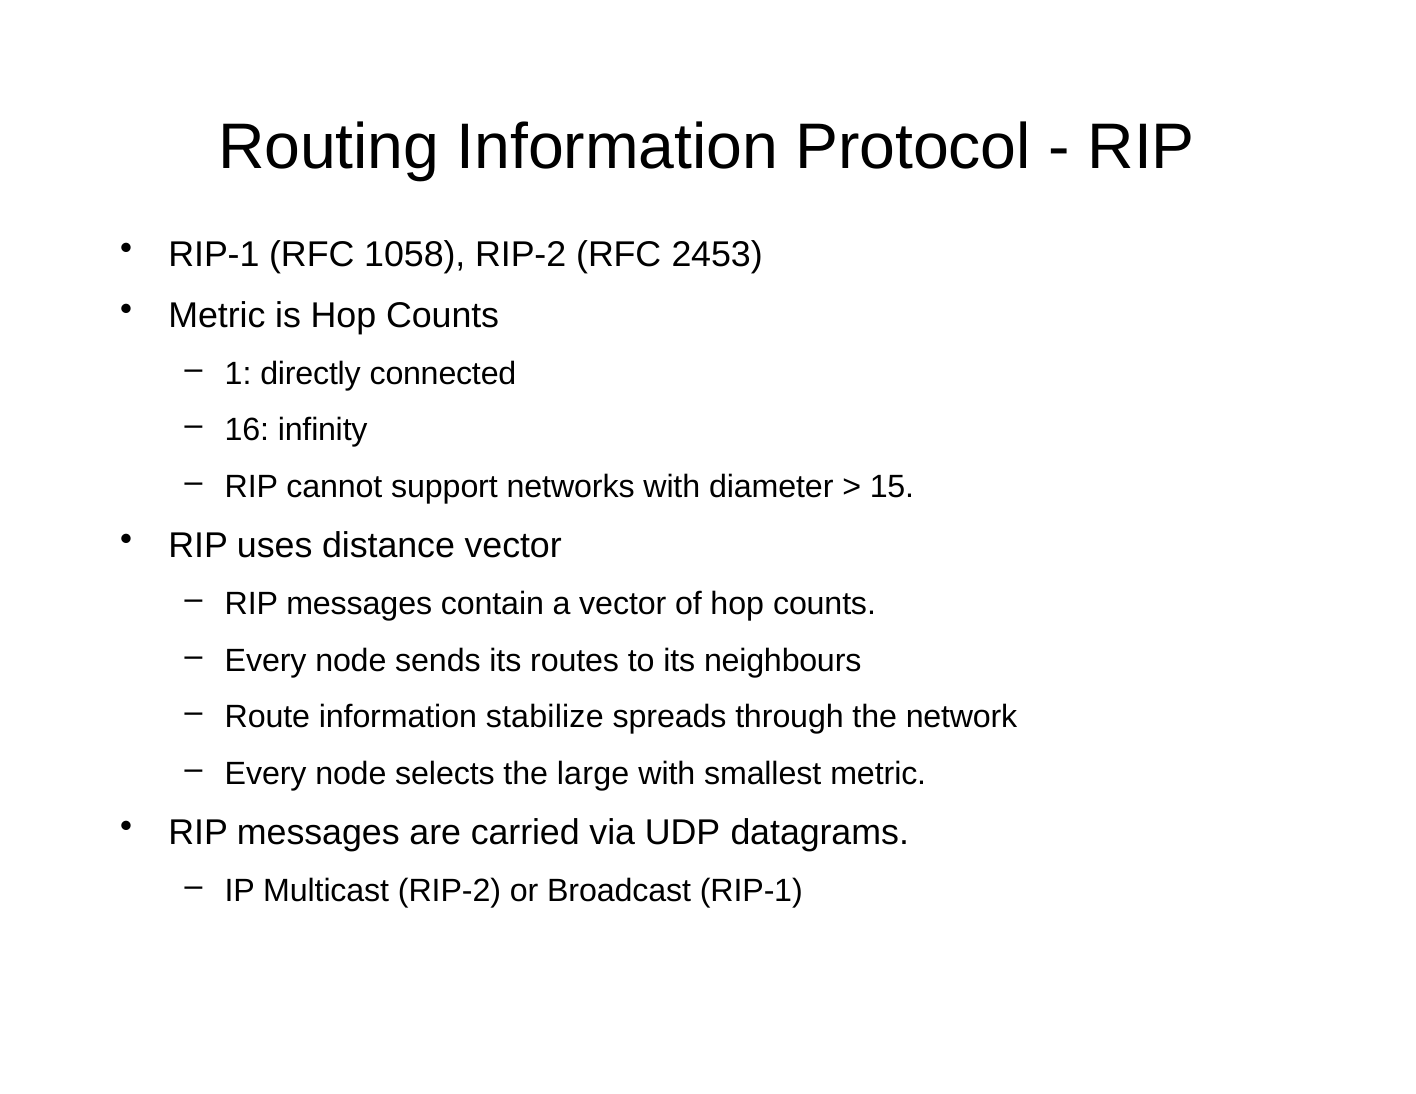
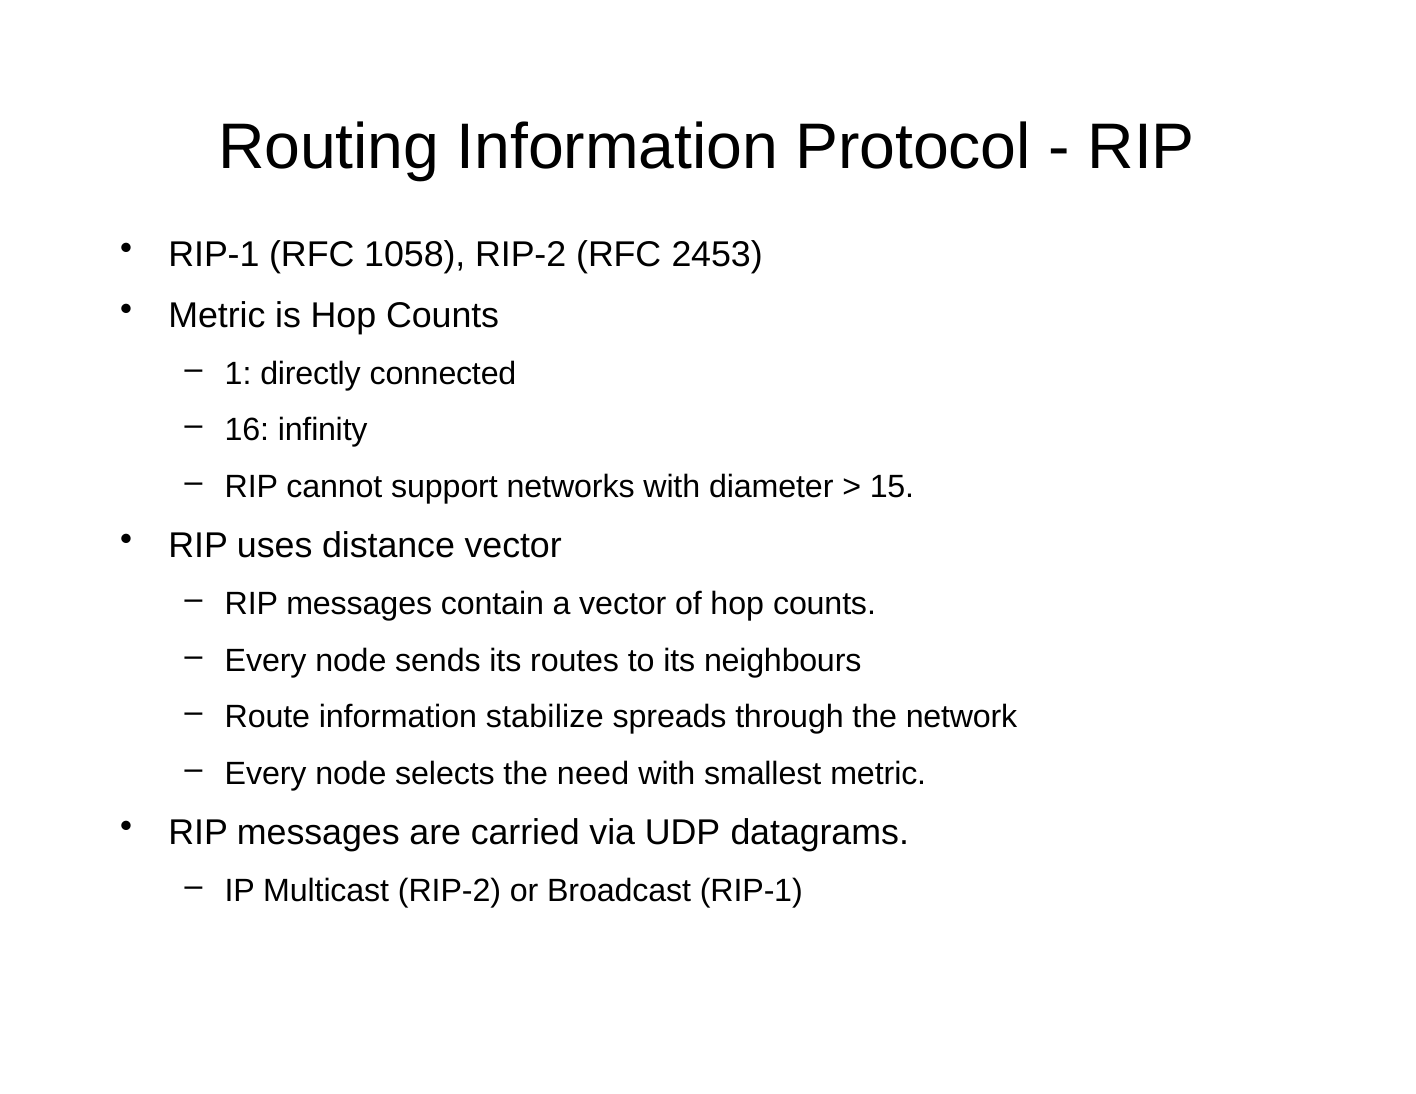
large: large -> need (593, 774)
